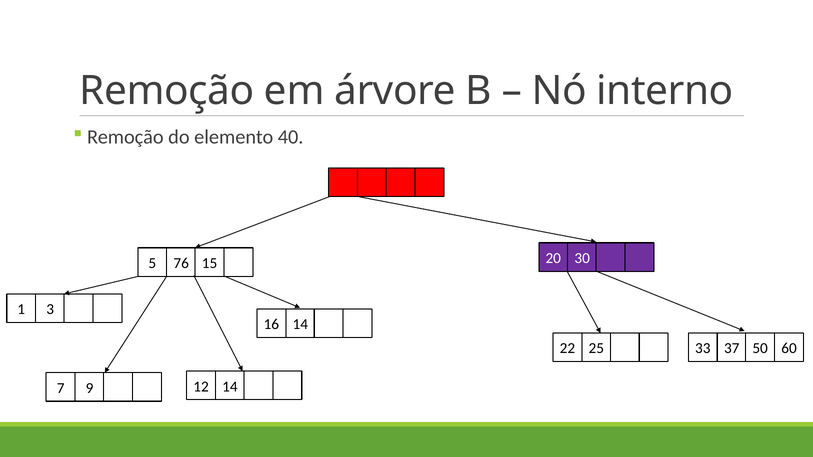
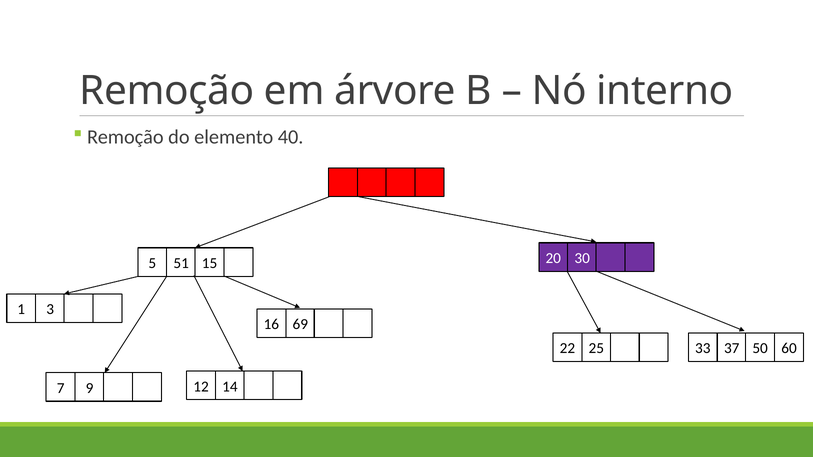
76: 76 -> 51 (181, 263)
16 14: 14 -> 69 (300, 325)
